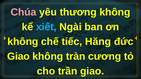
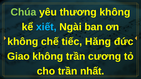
Chúa colour: pink -> light green (23, 12)
không tràn: tràn -> trần (76, 57)
trần giao: giao -> nhất (92, 71)
